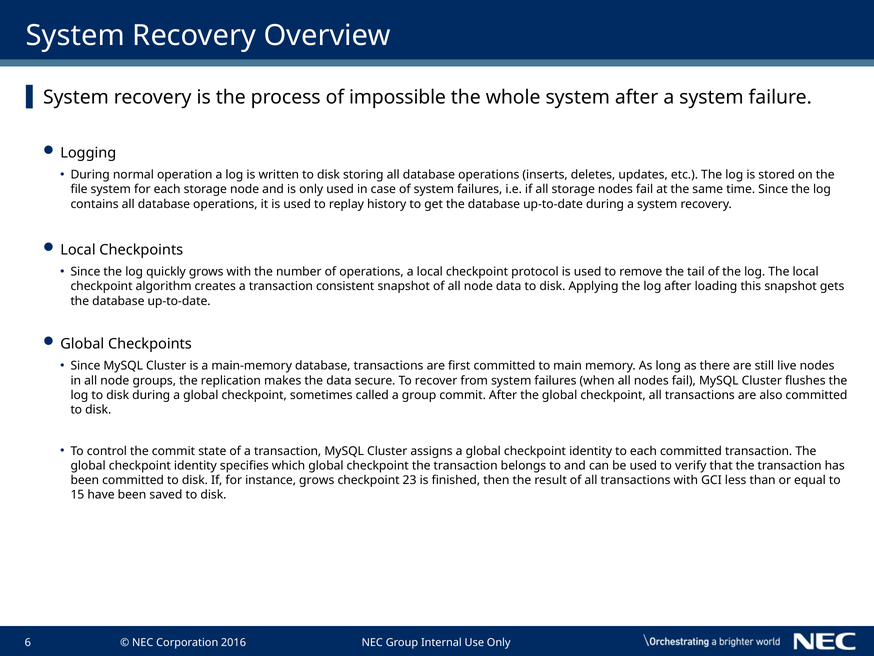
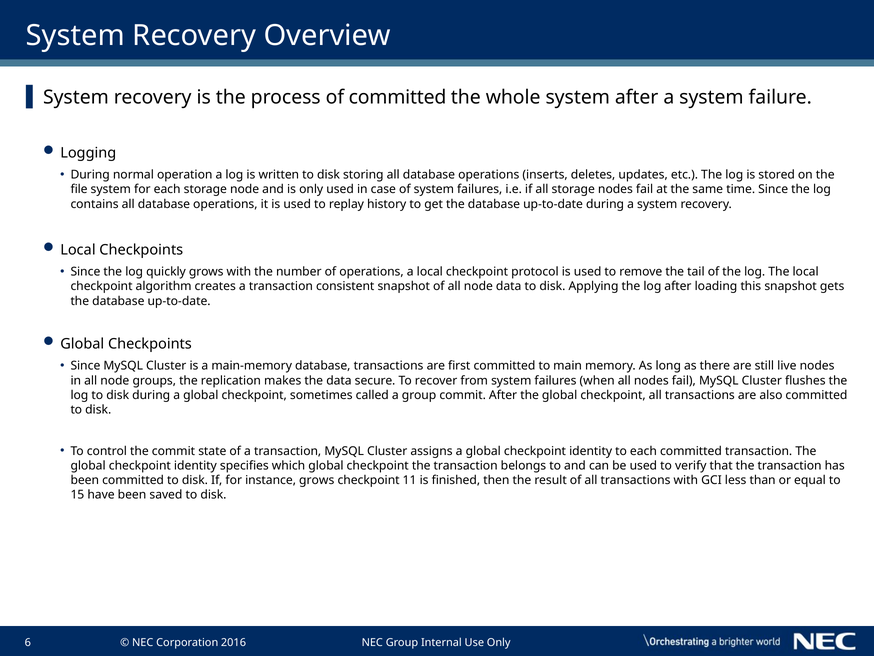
of impossible: impossible -> committed (397, 97)
23: 23 -> 11 (410, 480)
